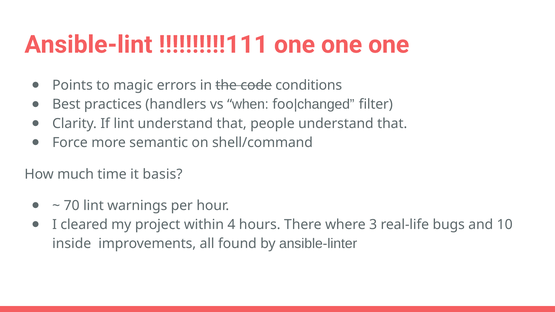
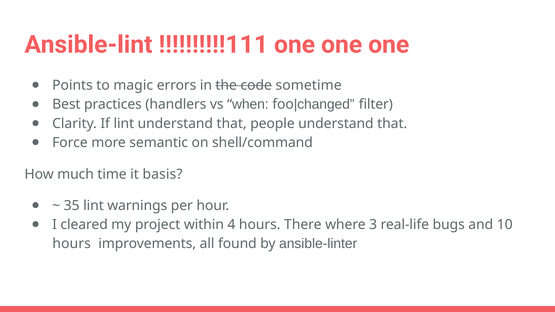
conditions: conditions -> sometime (309, 85)
70: 70 -> 35 (72, 206)
inside: inside -> hours (72, 244)
